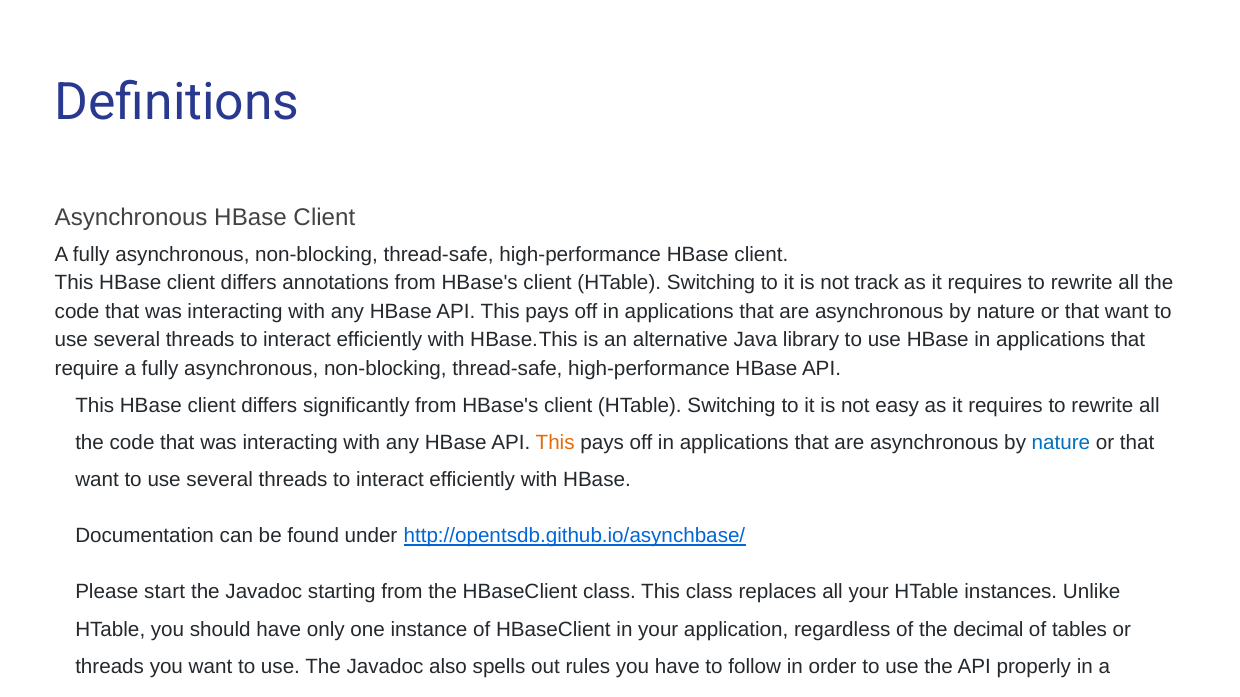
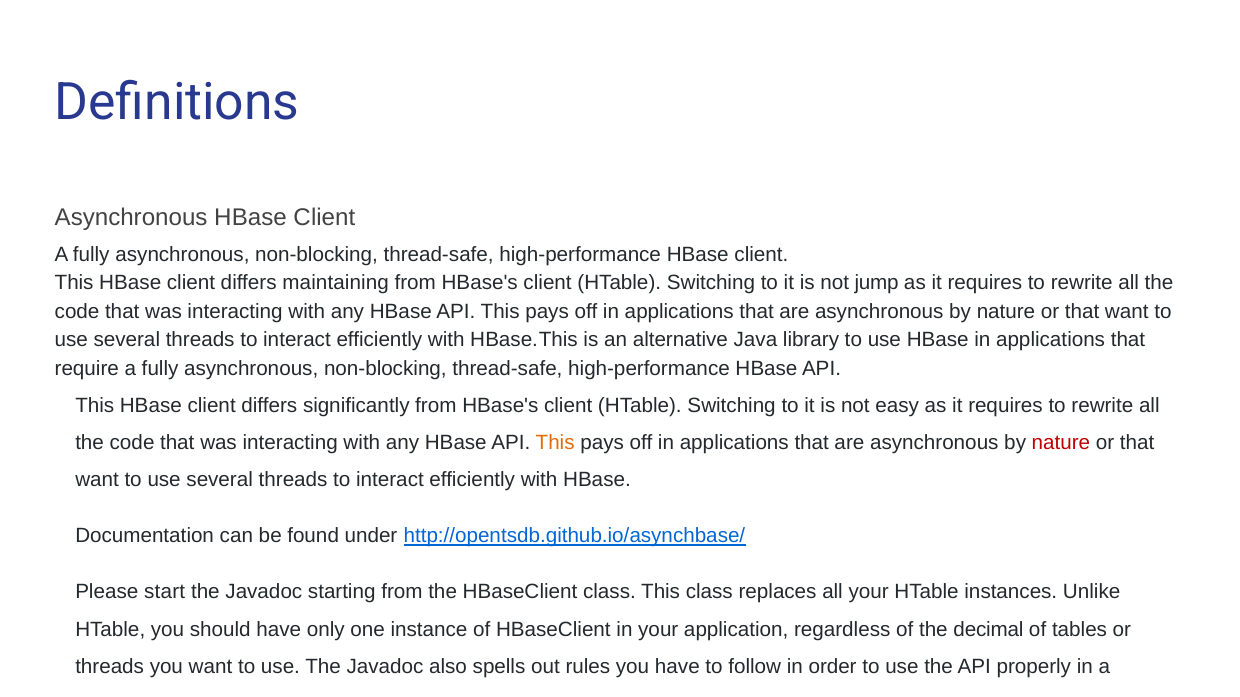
annotations: annotations -> maintaining (336, 283)
track: track -> jump (877, 283)
nature colour: blue -> red (1061, 443)
